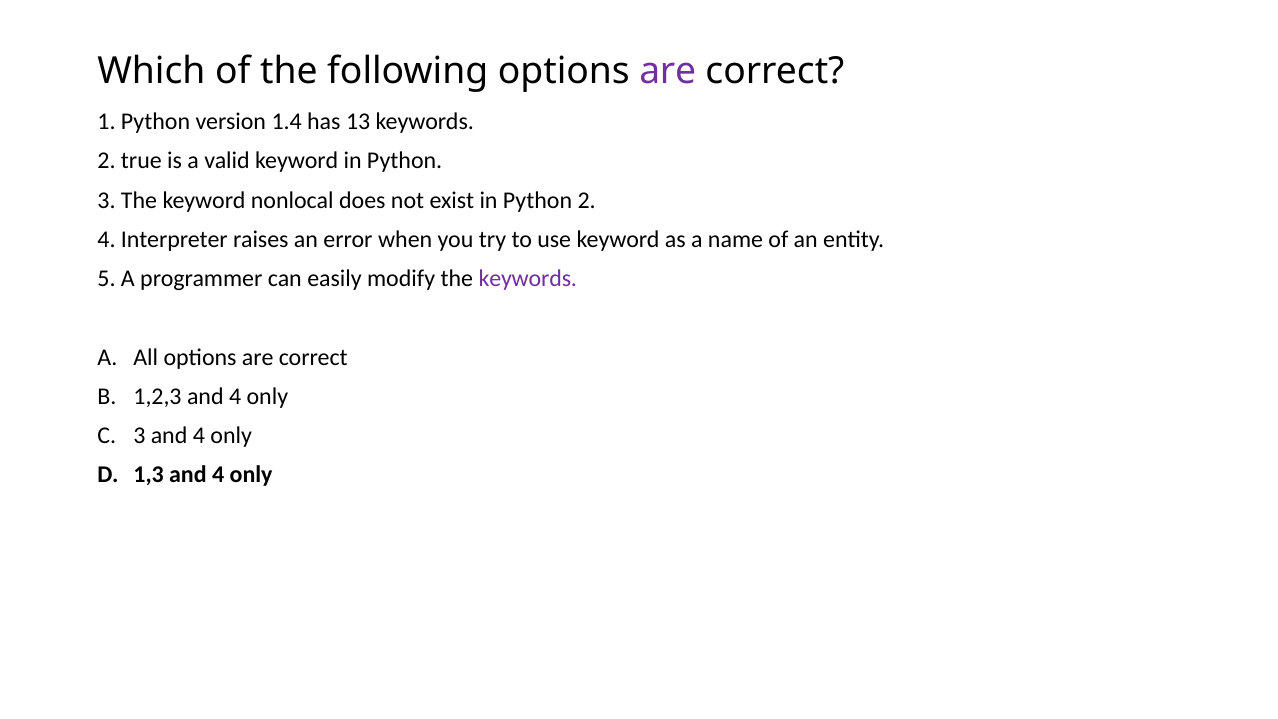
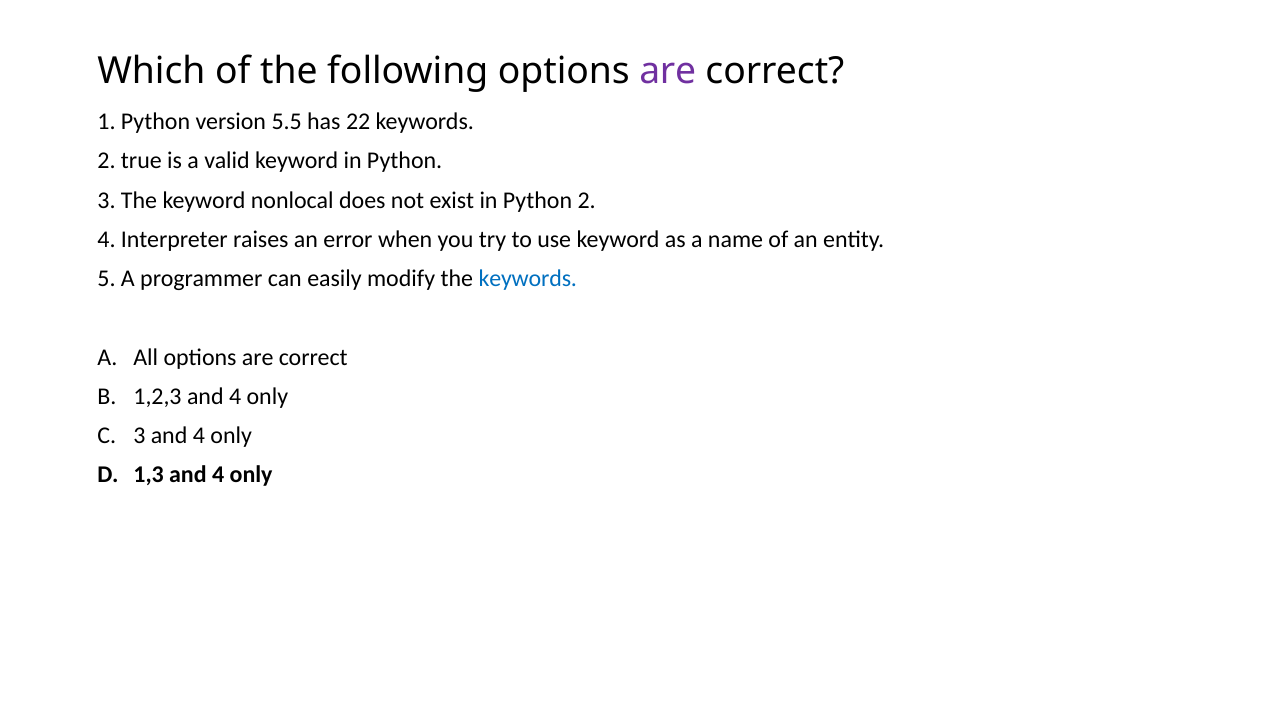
1.4: 1.4 -> 5.5 (287, 122)
13: 13 -> 22 (358, 122)
keywords colour: purple -> blue (528, 279)
